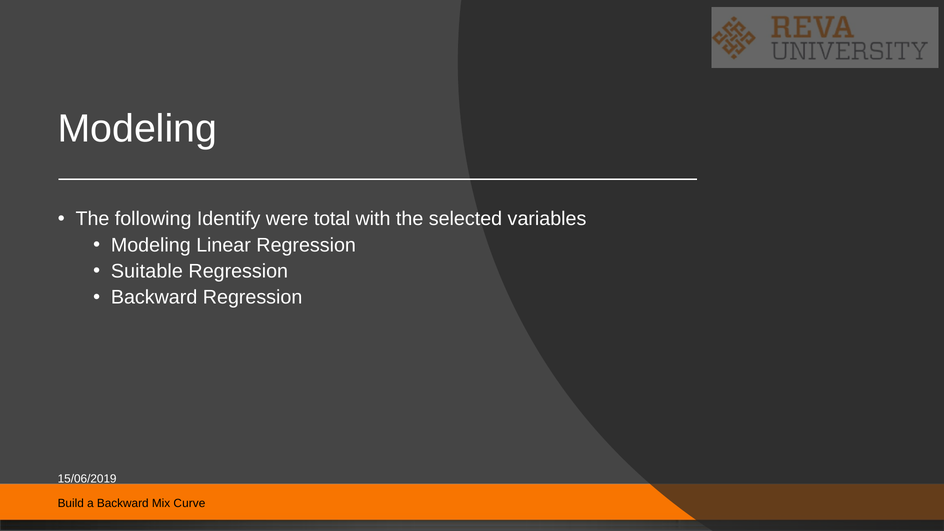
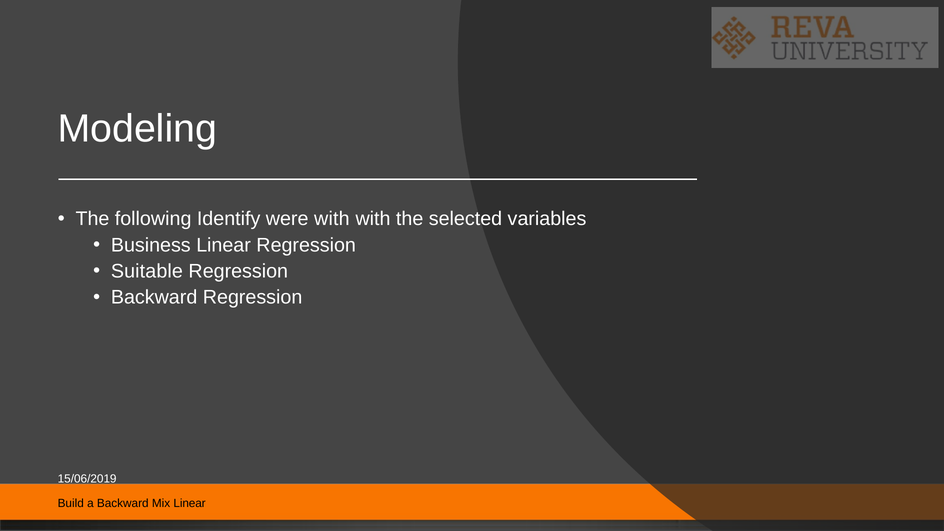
were total: total -> with (332, 219)
Modeling: Modeling -> Business (151, 245)
Mix Curve: Curve -> Linear (190, 504)
